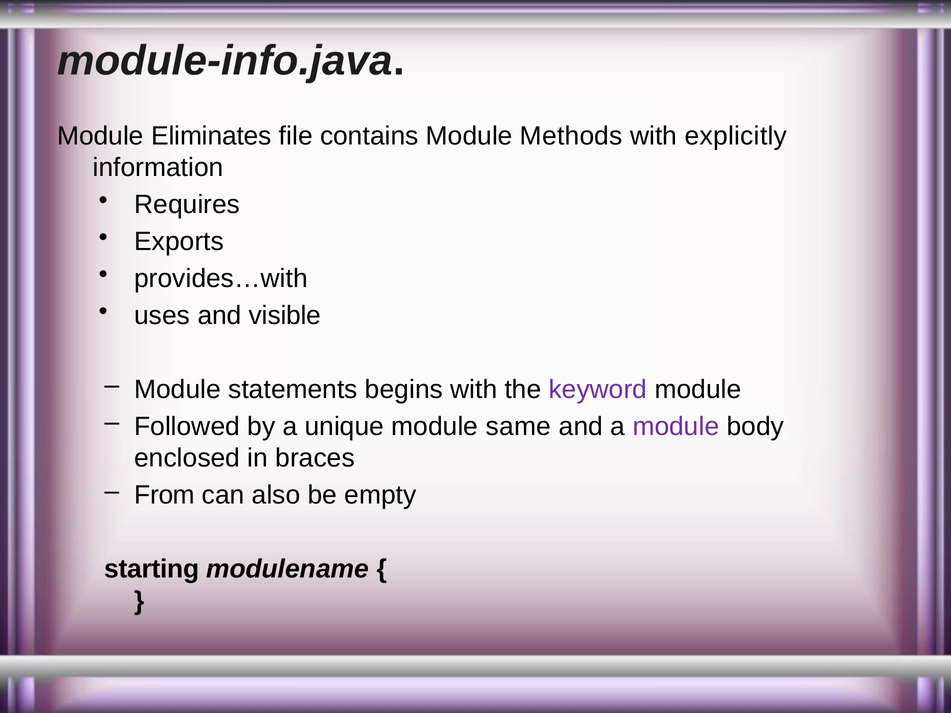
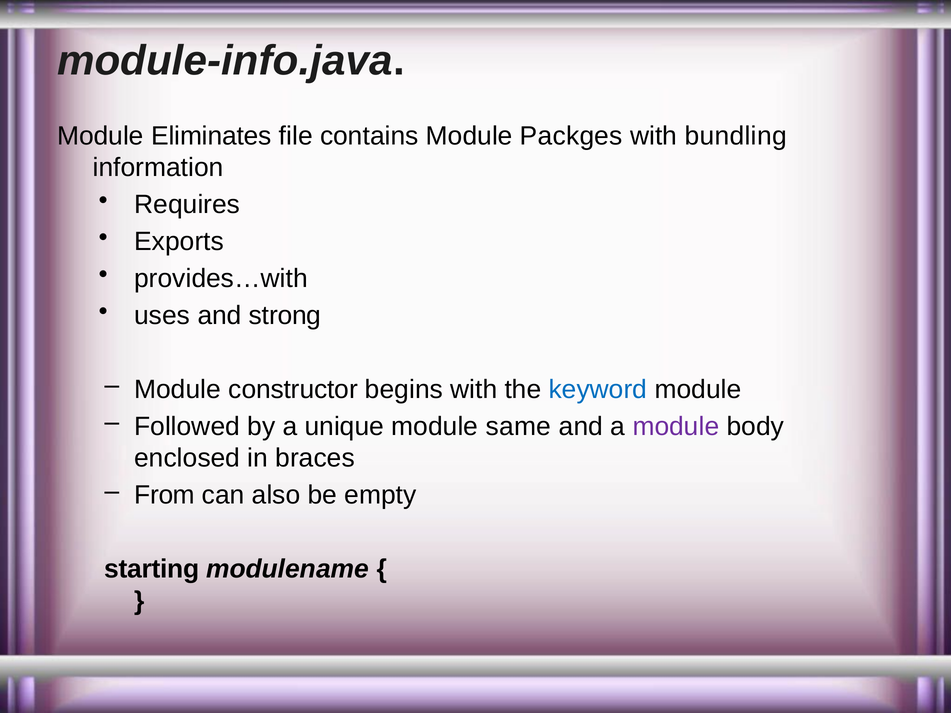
Methods: Methods -> Packges (571, 136)
explicitly: explicitly -> bundling (736, 136)
visible: visible -> strong (285, 316)
statements: statements -> constructor (293, 390)
keyword colour: purple -> blue (598, 390)
